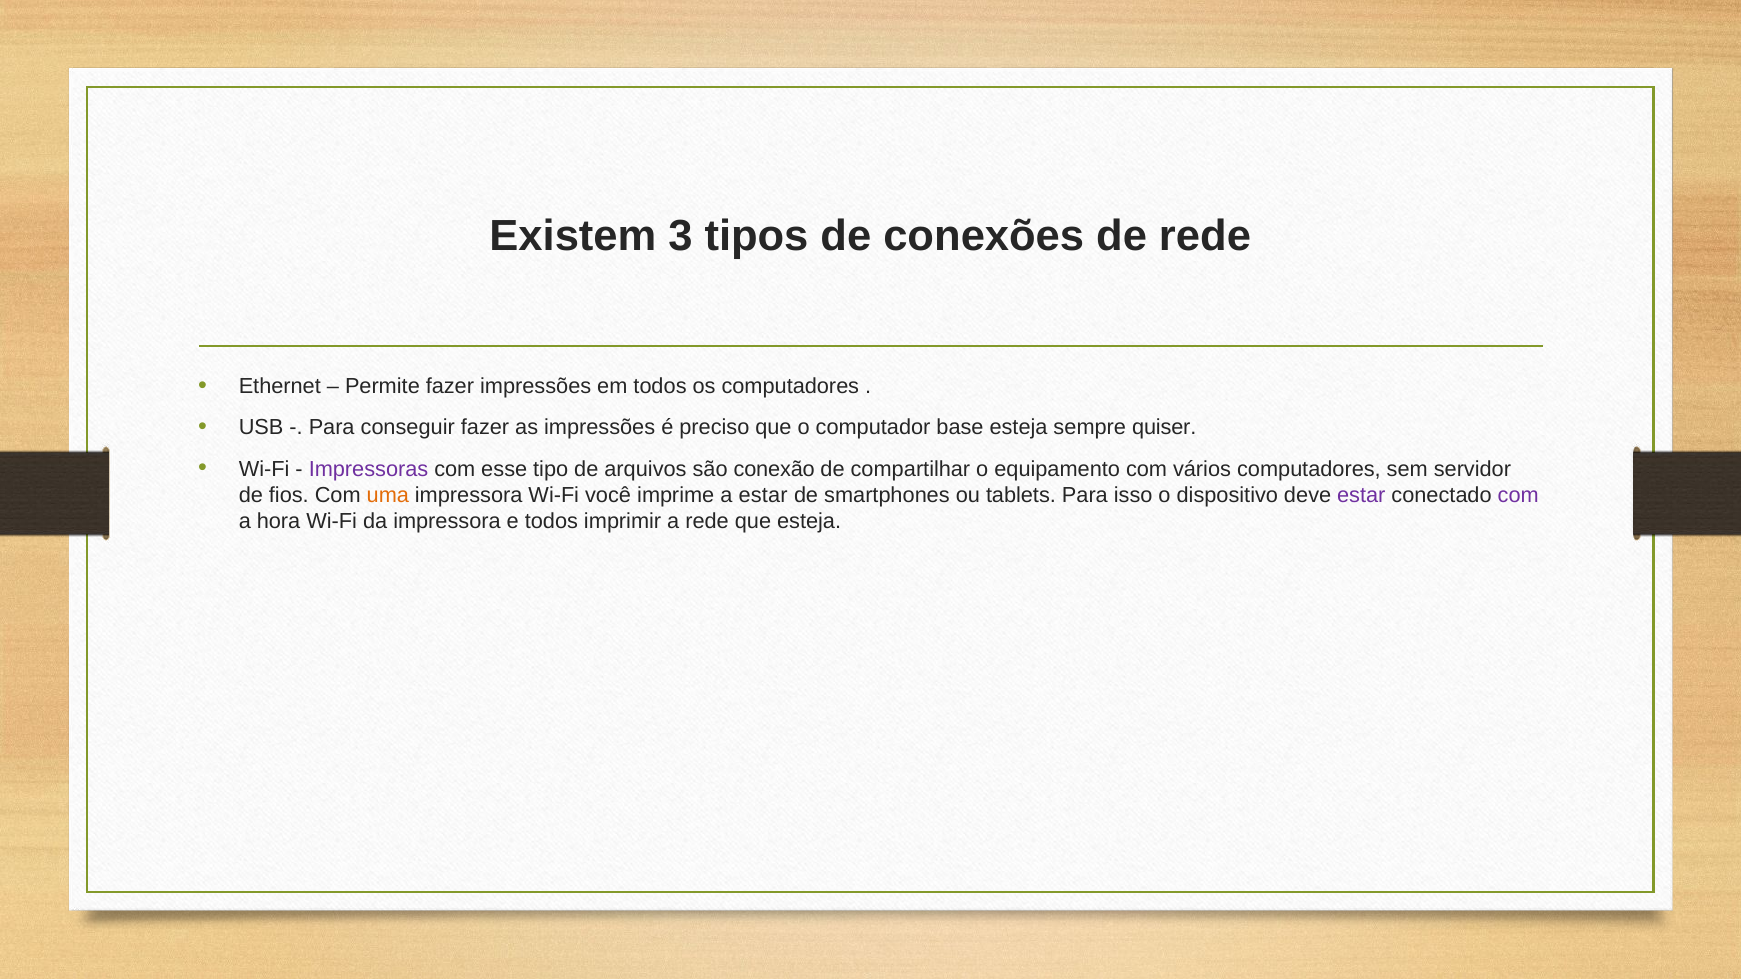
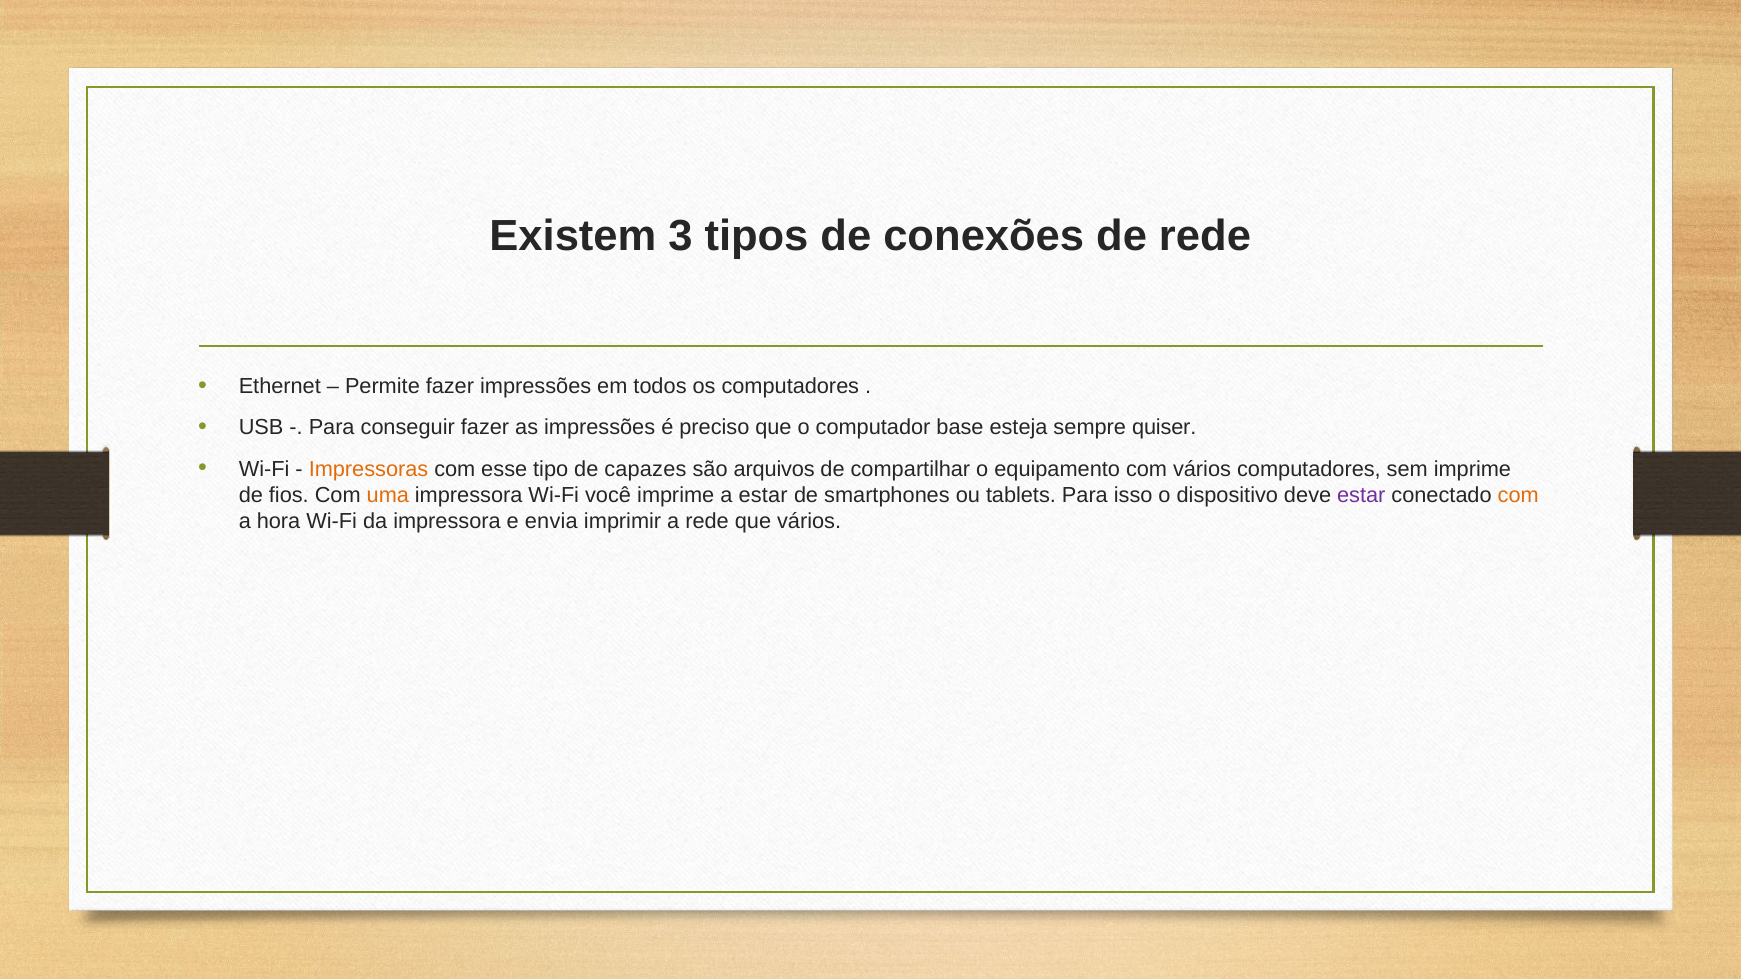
Impressoras colour: purple -> orange (369, 469)
arquivos: arquivos -> capazes (645, 469)
conexão: conexão -> arquivos (774, 469)
sem servidor: servidor -> imprime (1472, 469)
com colour: purple -> orange (1518, 495)
e todos: todos -> envia (551, 521)
que esteja: esteja -> vários (809, 521)
